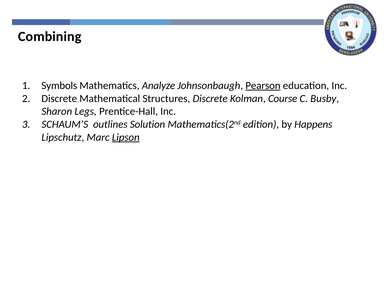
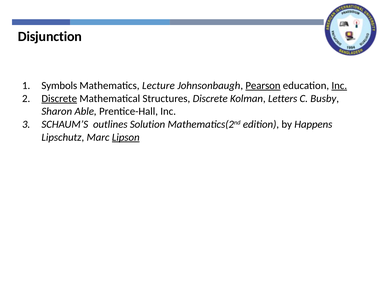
Combining: Combining -> Disjunction (50, 36)
Analyze: Analyze -> Lecture (158, 85)
Inc underline: none -> present (339, 85)
Discrete underline: none -> present (59, 98)
Course: Course -> Letters (283, 98)
Legs: Legs -> Able (86, 111)
